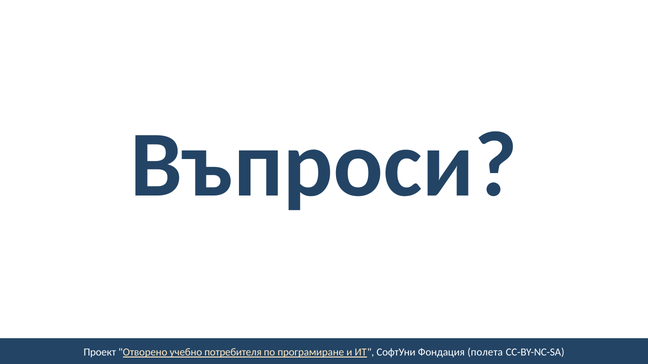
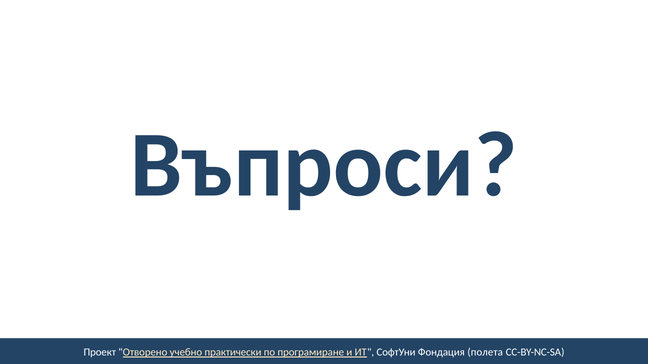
потребителя: потребителя -> практически (233, 353)
